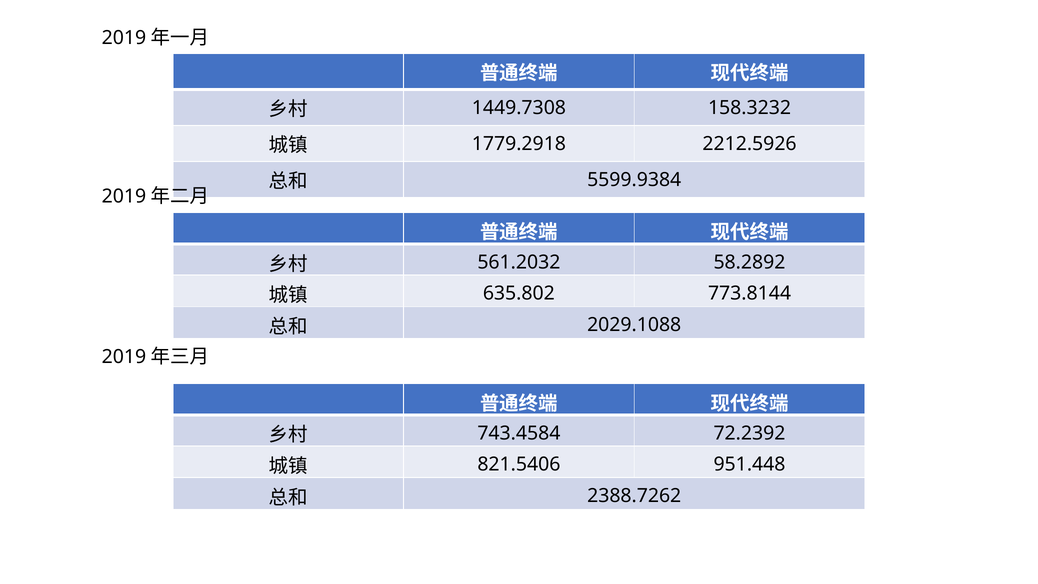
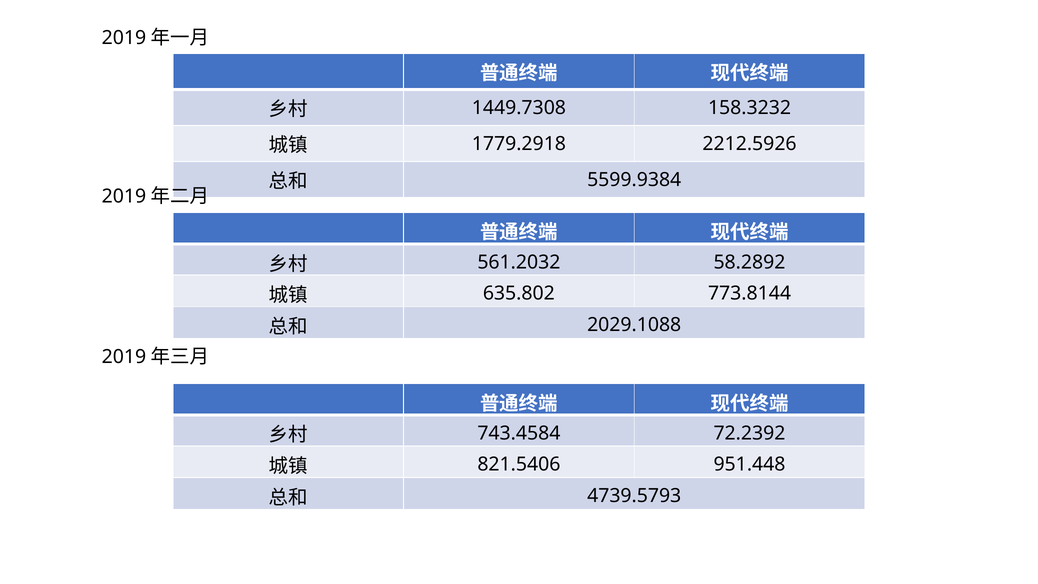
2388.7262: 2388.7262 -> 4739.5793 (634, 496)
